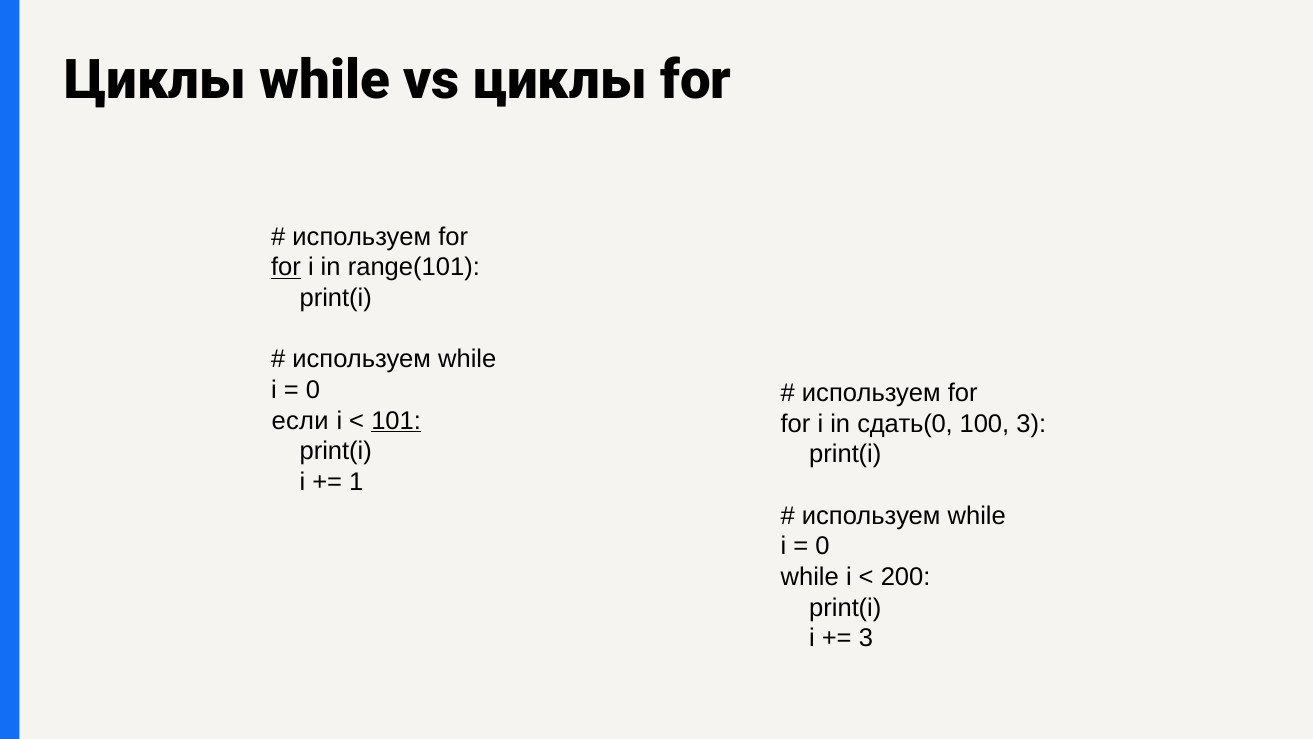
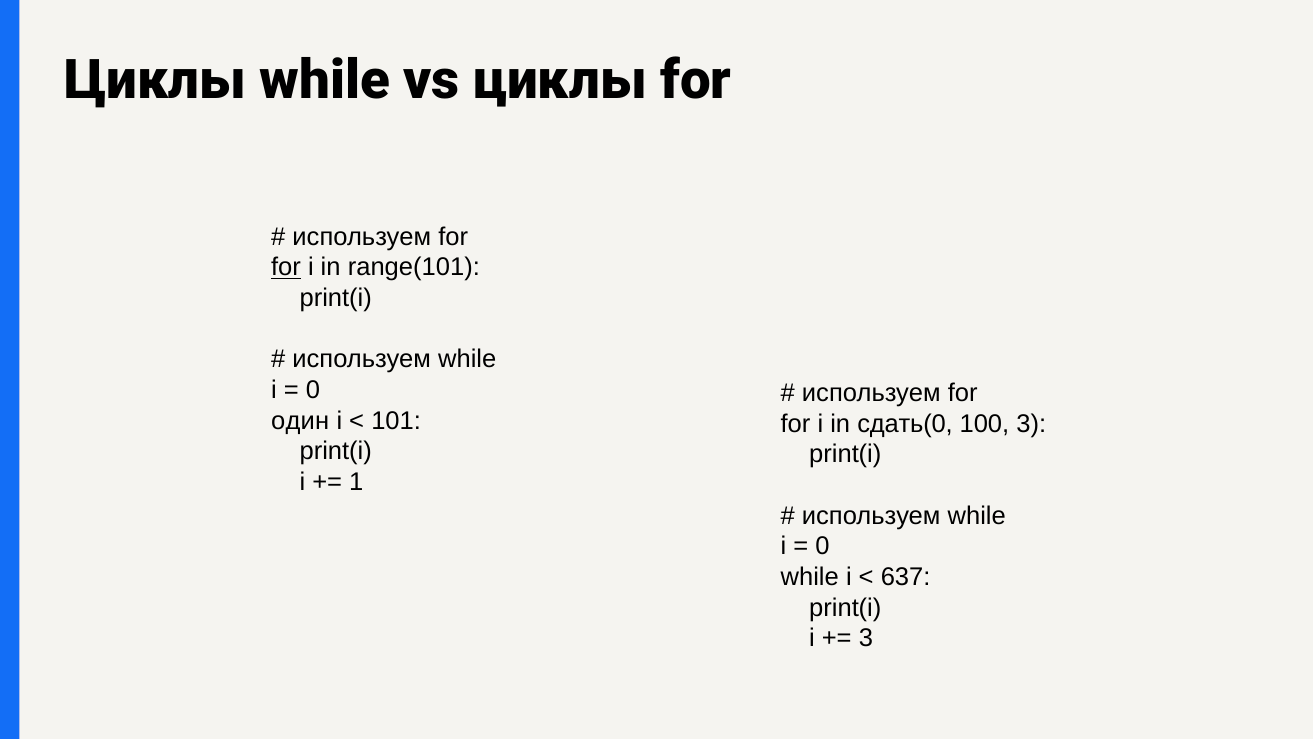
если: если -> один (300, 420)
101 underline: present -> none (396, 420)
200: 200 -> 637 (906, 577)
